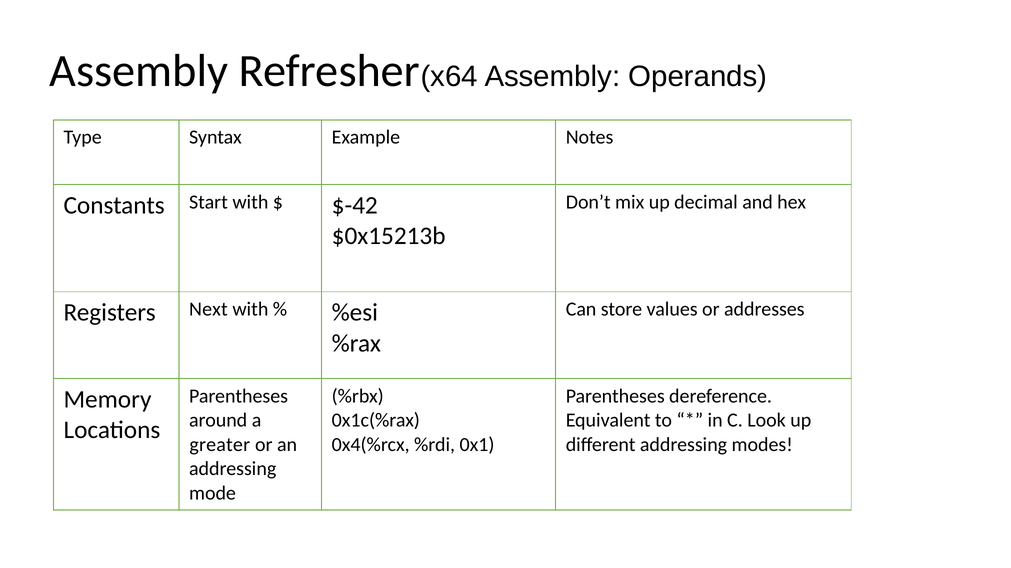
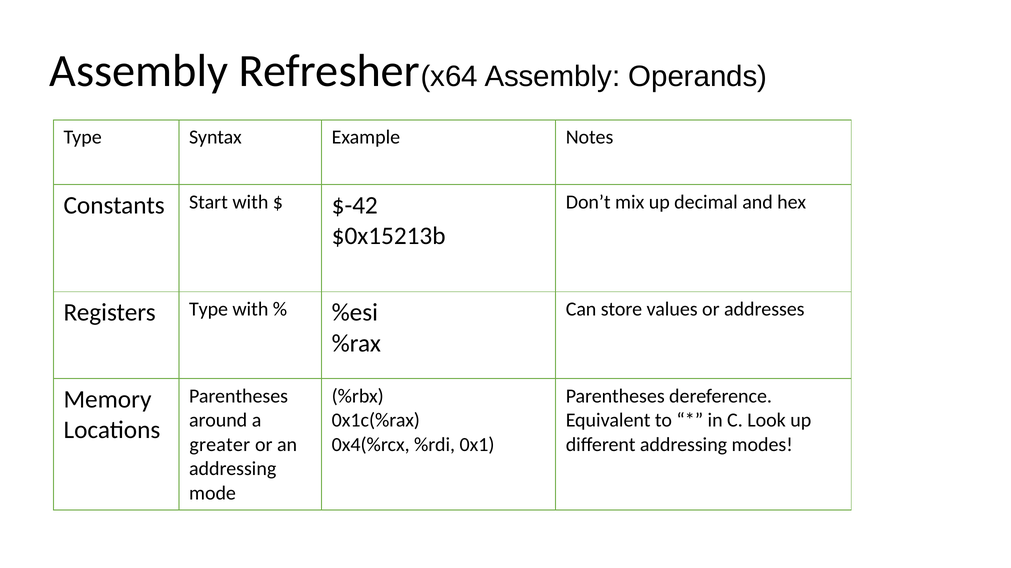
Registers Next: Next -> Type (209, 310)
